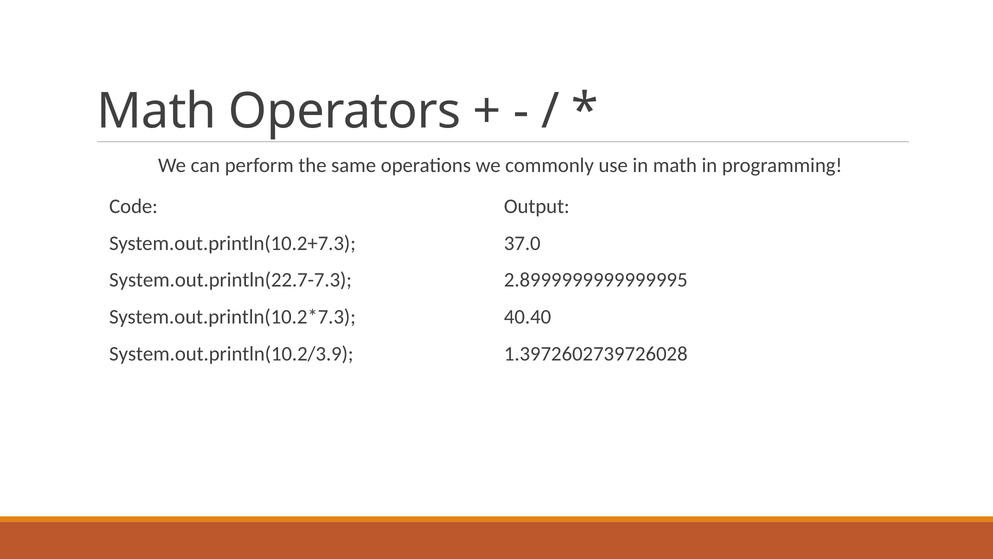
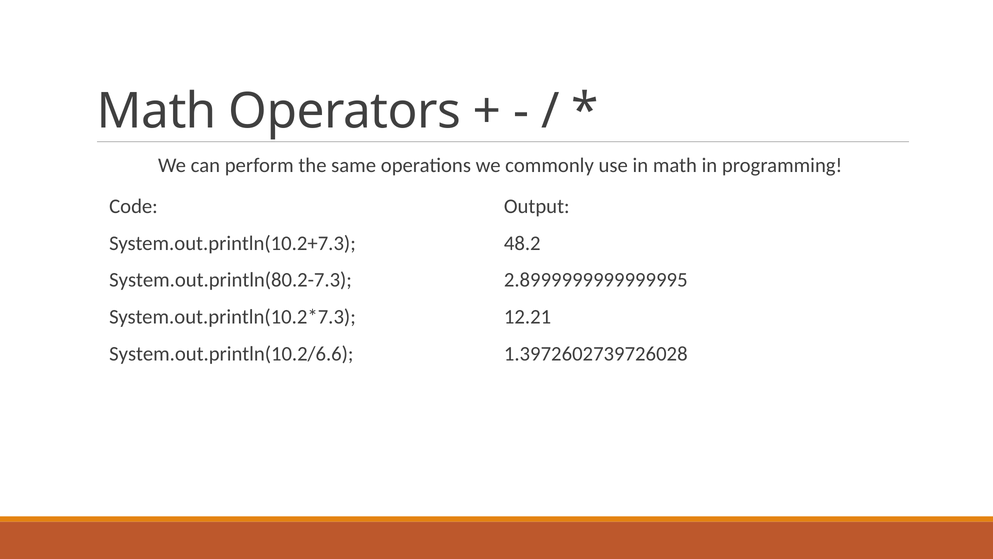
37.0: 37.0 -> 48.2 (522, 243)
System.out.println(22.7-7.3: System.out.println(22.7-7.3 -> System.out.println(80.2-7.3 (231, 280)
40.40: 40.40 -> 12.21 (528, 317)
System.out.println(10.2/3.9: System.out.println(10.2/3.9 -> System.out.println(10.2/6.6 (231, 354)
